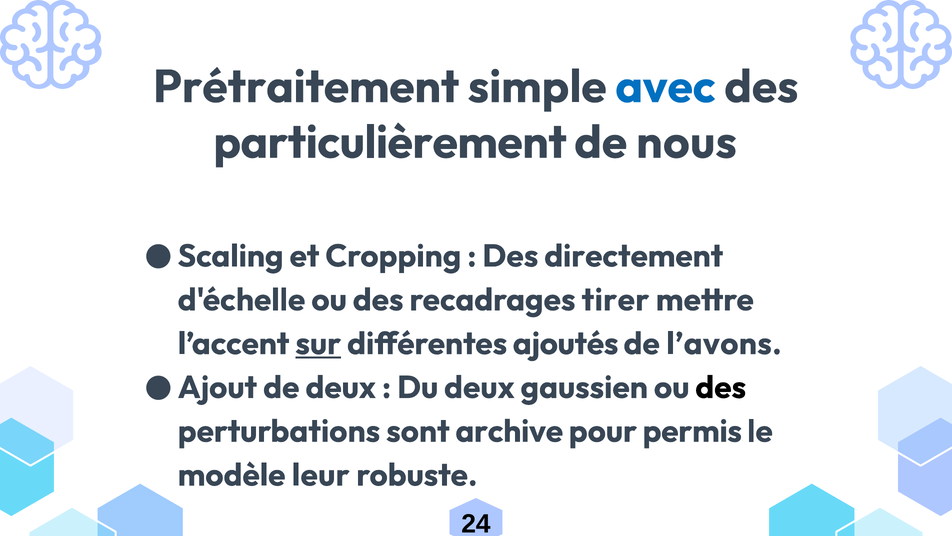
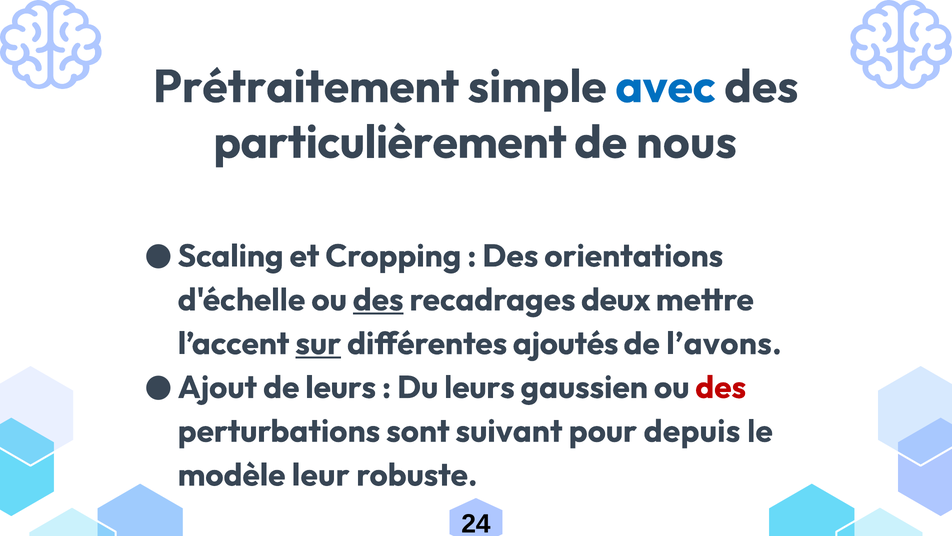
directement: directement -> orientations (634, 256)
des underline: none -> present (378, 300)
tirer: tirer -> deux (616, 300)
de deux: deux -> leurs (341, 387)
Du deux: deux -> leurs (479, 387)
des colour: black -> red (721, 387)
archive: archive -> suivant (509, 431)
permis: permis -> depuis (692, 431)
